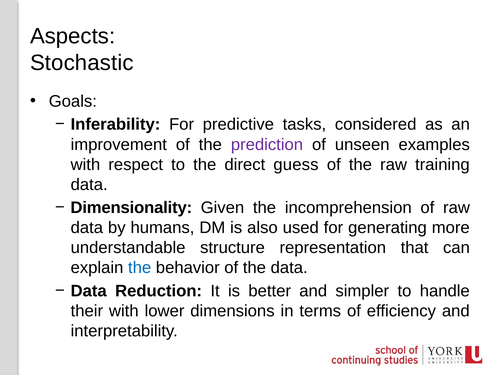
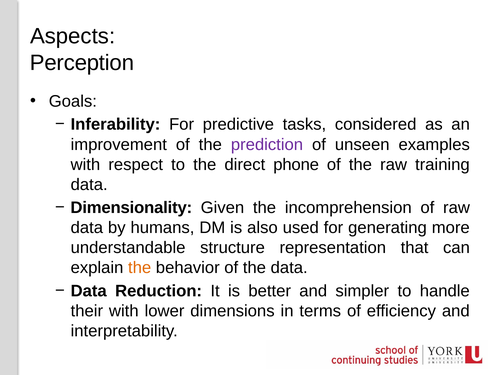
Stochastic: Stochastic -> Perception (82, 63)
guess: guess -> phone (296, 164)
the colour: blue -> orange (140, 268)
